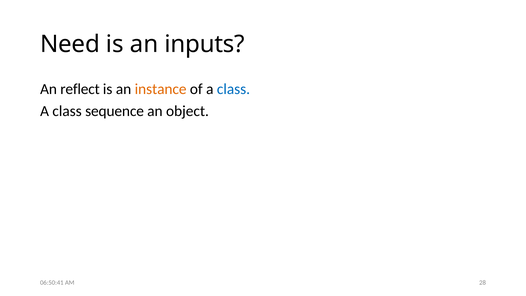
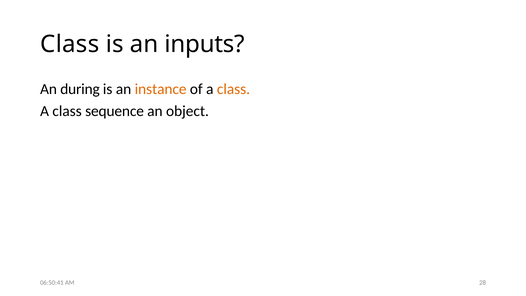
Need: Need -> Class (70, 44)
reflect: reflect -> during (80, 89)
class colour: blue -> orange (233, 89)
